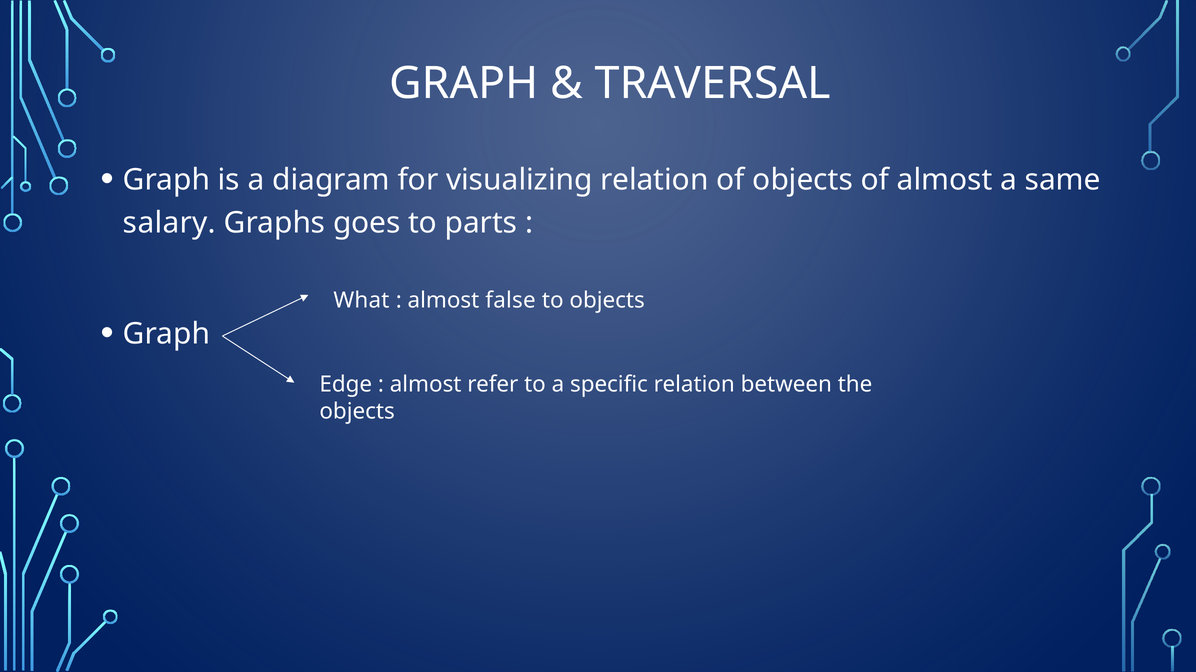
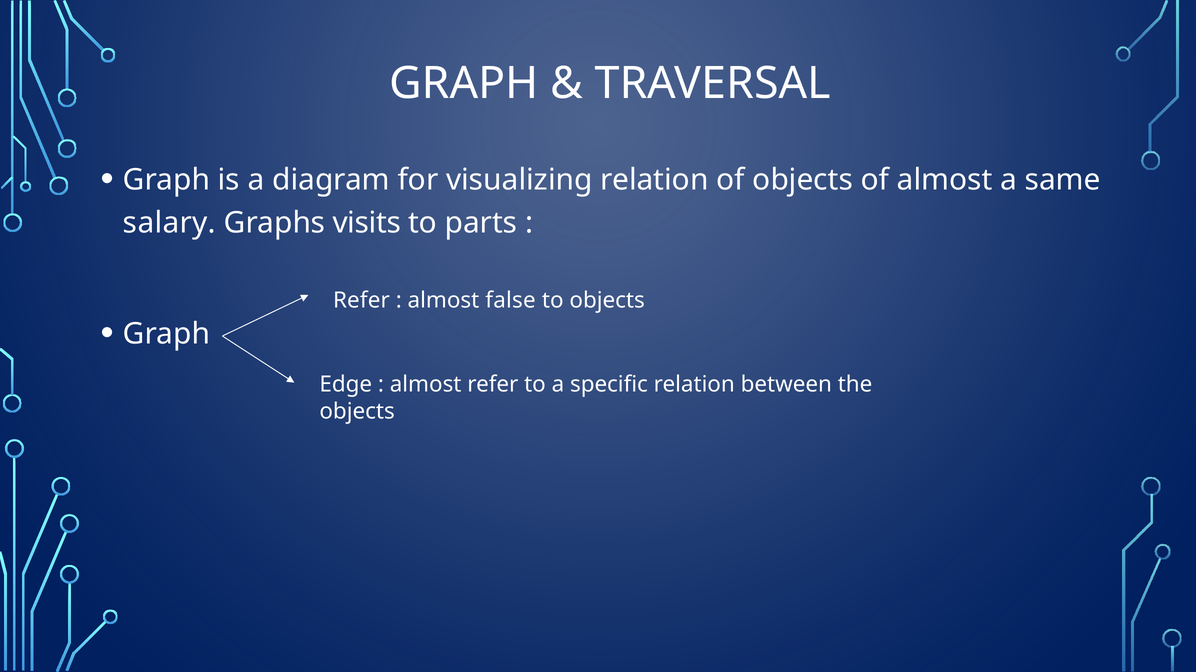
goes: goes -> visits (367, 223)
What: What -> Refer (361, 301)
